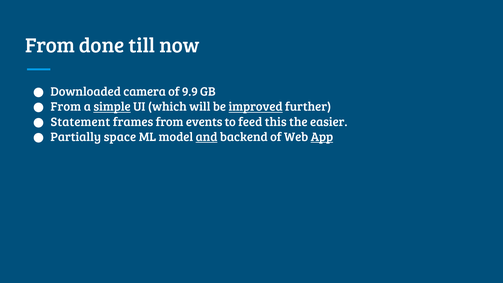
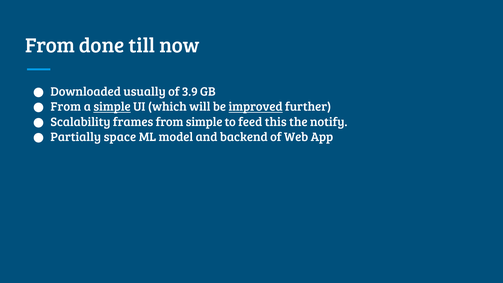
camera: camera -> usually (145, 92)
9.9: 9.9 -> 3.9 (190, 92)
Statement: Statement -> Scalability (81, 122)
from events: events -> simple (204, 122)
easier: easier -> notify (329, 122)
and underline: present -> none (207, 137)
App underline: present -> none (322, 137)
